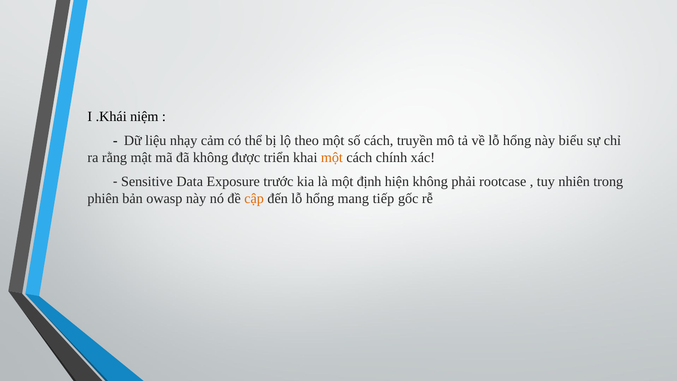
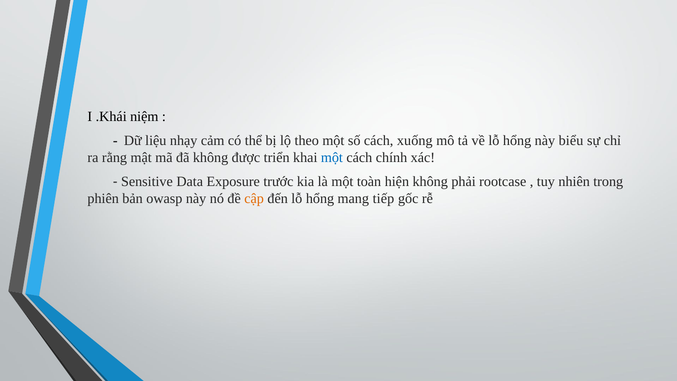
truyền: truyền -> xuống (415, 141)
một colour: orange -> blue (332, 157)
định: định -> toàn (369, 181)
